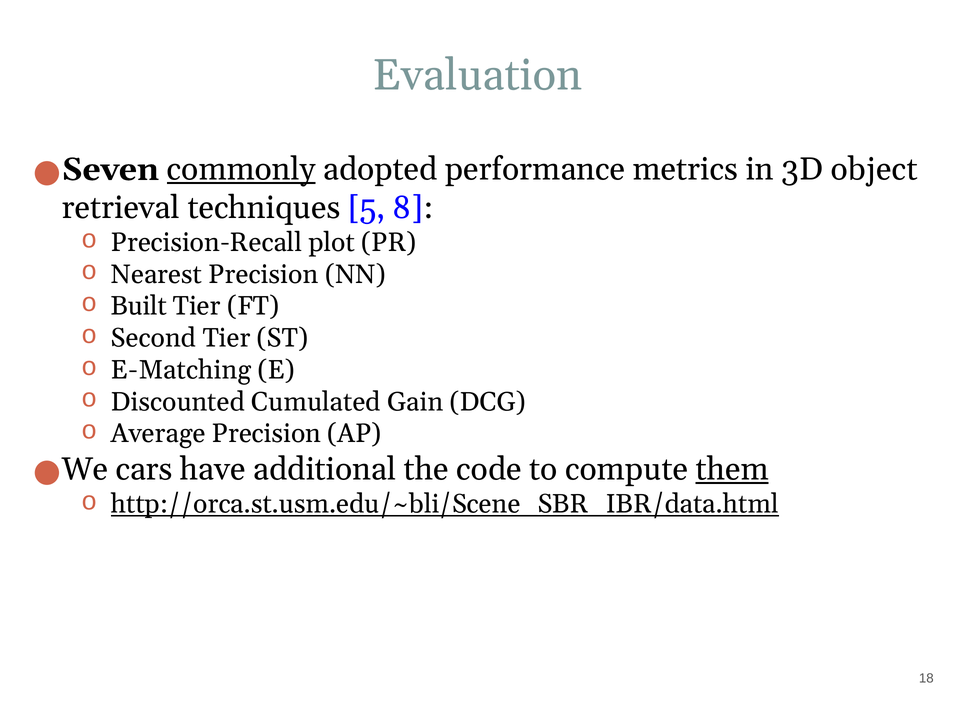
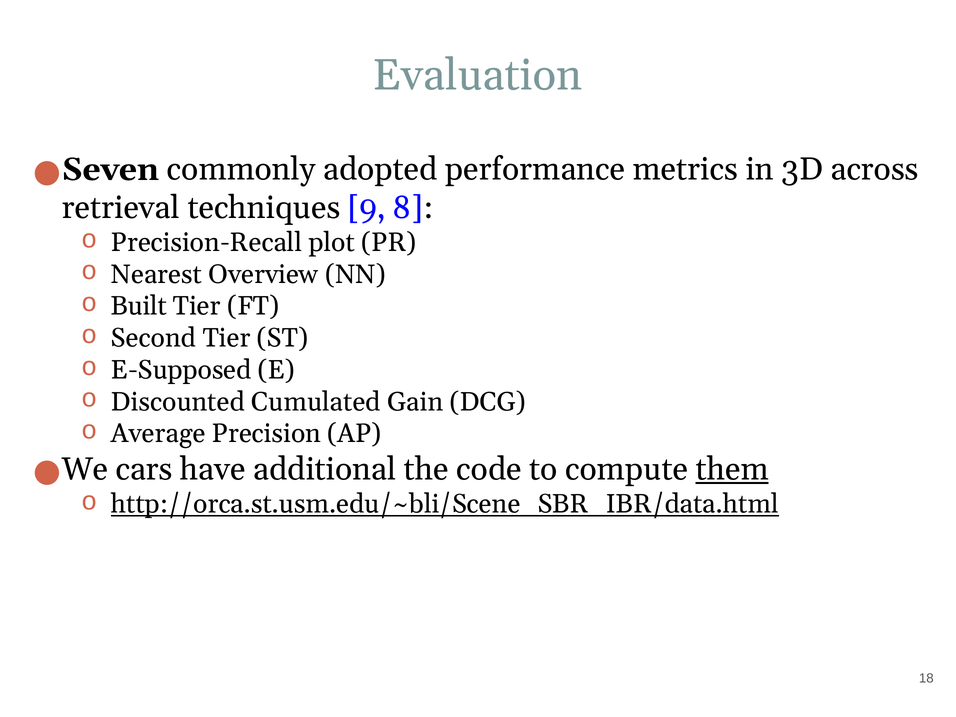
commonly underline: present -> none (241, 169)
object: object -> across (875, 169)
5: 5 -> 9 (367, 208)
Nearest Precision: Precision -> Overview (263, 274)
E-Matching: E-Matching -> E-Supposed (181, 370)
